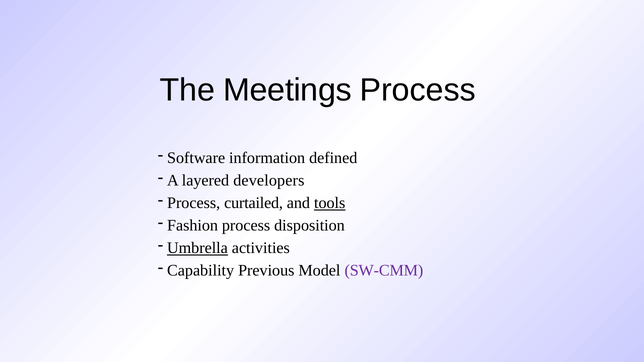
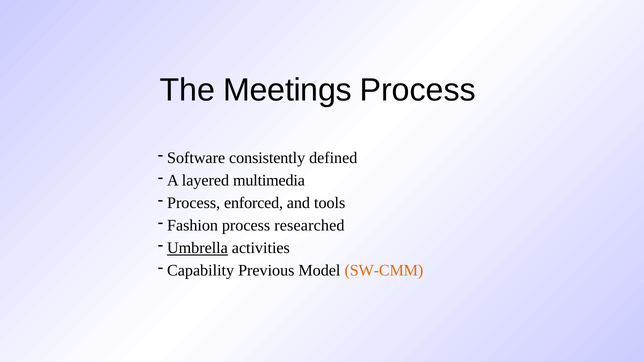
information: information -> consistently (267, 158)
developers: developers -> multimedia (269, 181)
curtailed: curtailed -> enforced (254, 203)
tools underline: present -> none (330, 203)
disposition: disposition -> researched (309, 226)
SW-CMM colour: purple -> orange (384, 271)
